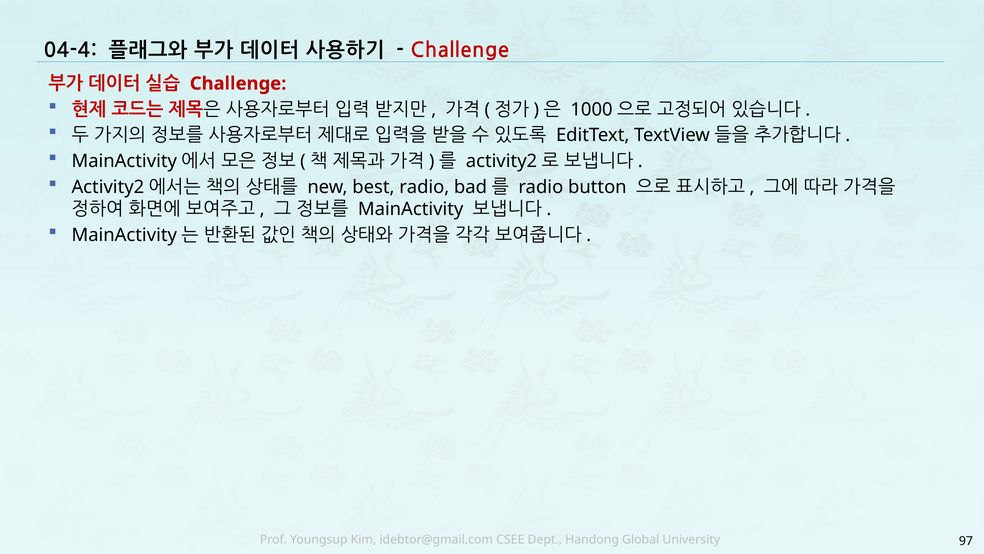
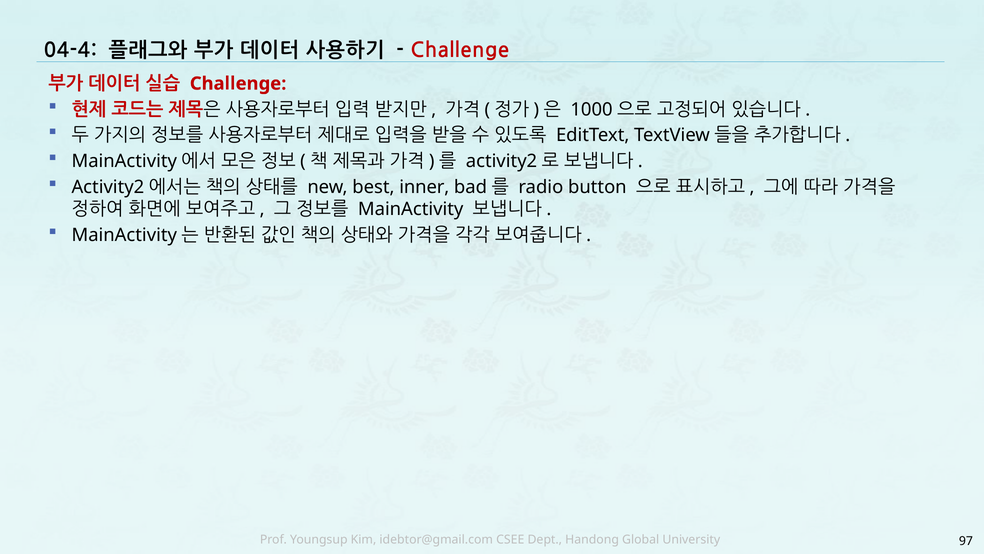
best radio: radio -> inner (424, 187)
